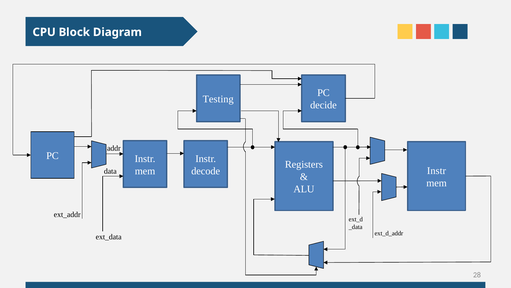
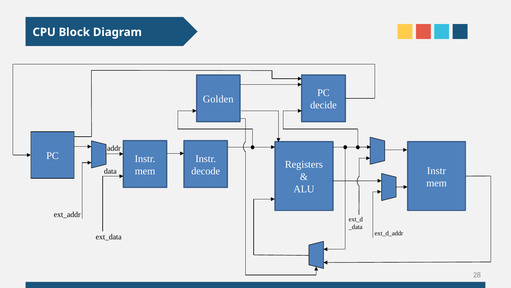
Testing: Testing -> Golden (218, 99)
